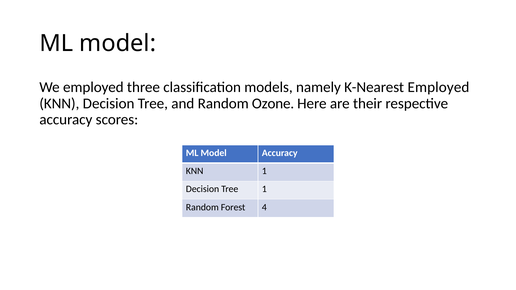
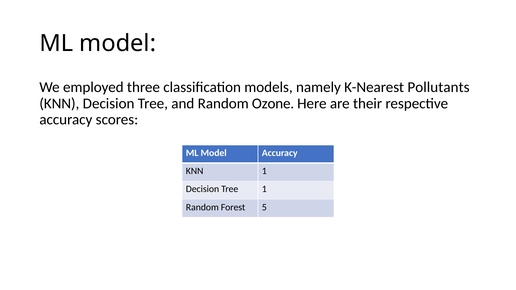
K-Nearest Employed: Employed -> Pollutants (438, 87)
4: 4 -> 5 (264, 207)
